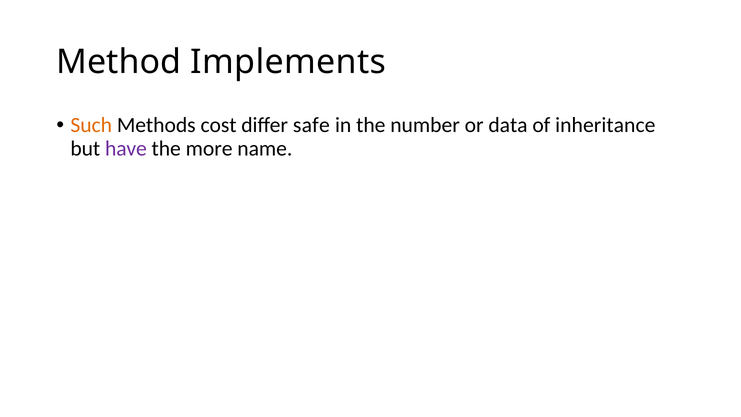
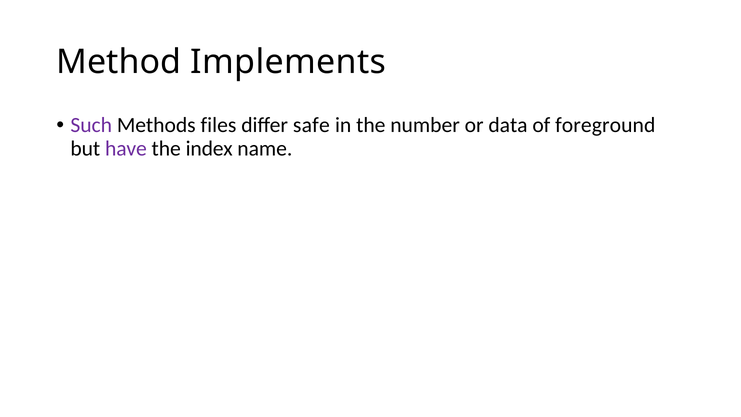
Such colour: orange -> purple (91, 125)
cost: cost -> files (218, 125)
inheritance: inheritance -> foreground (605, 125)
more: more -> index (209, 149)
